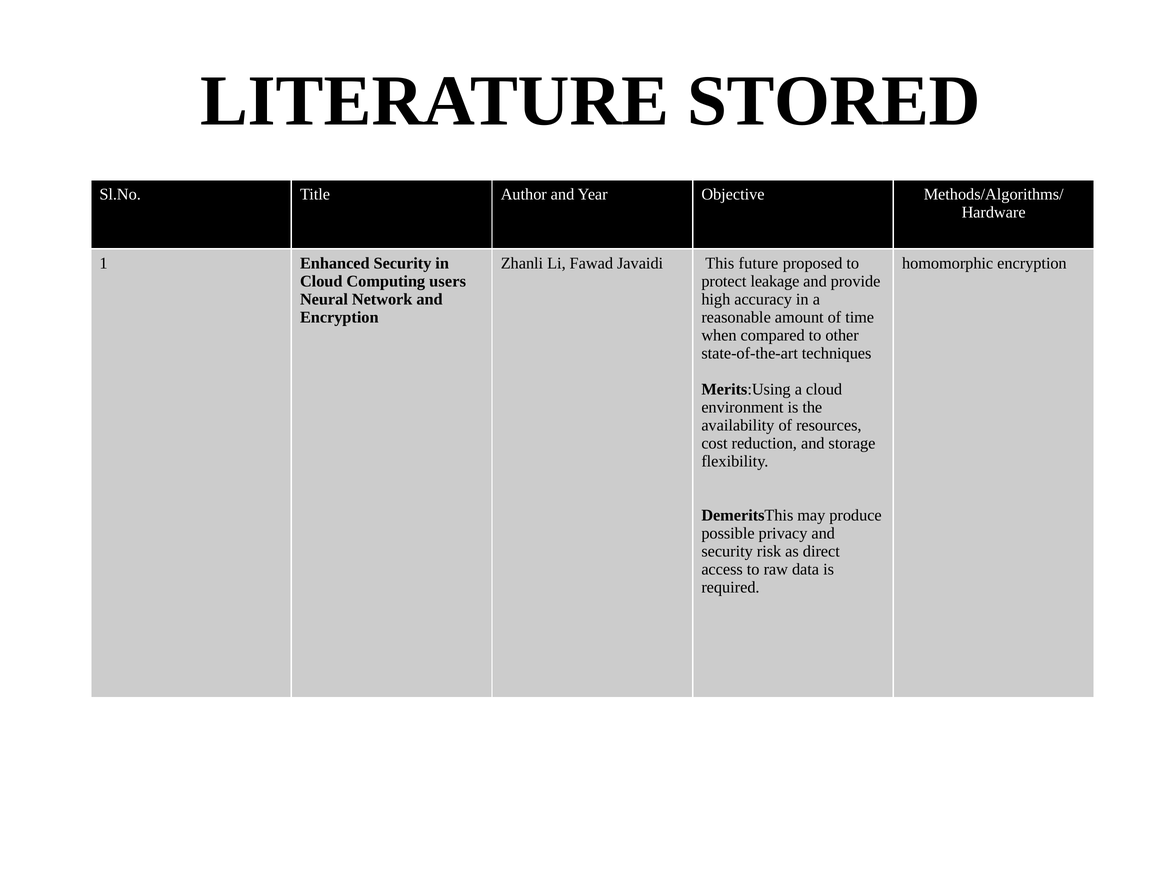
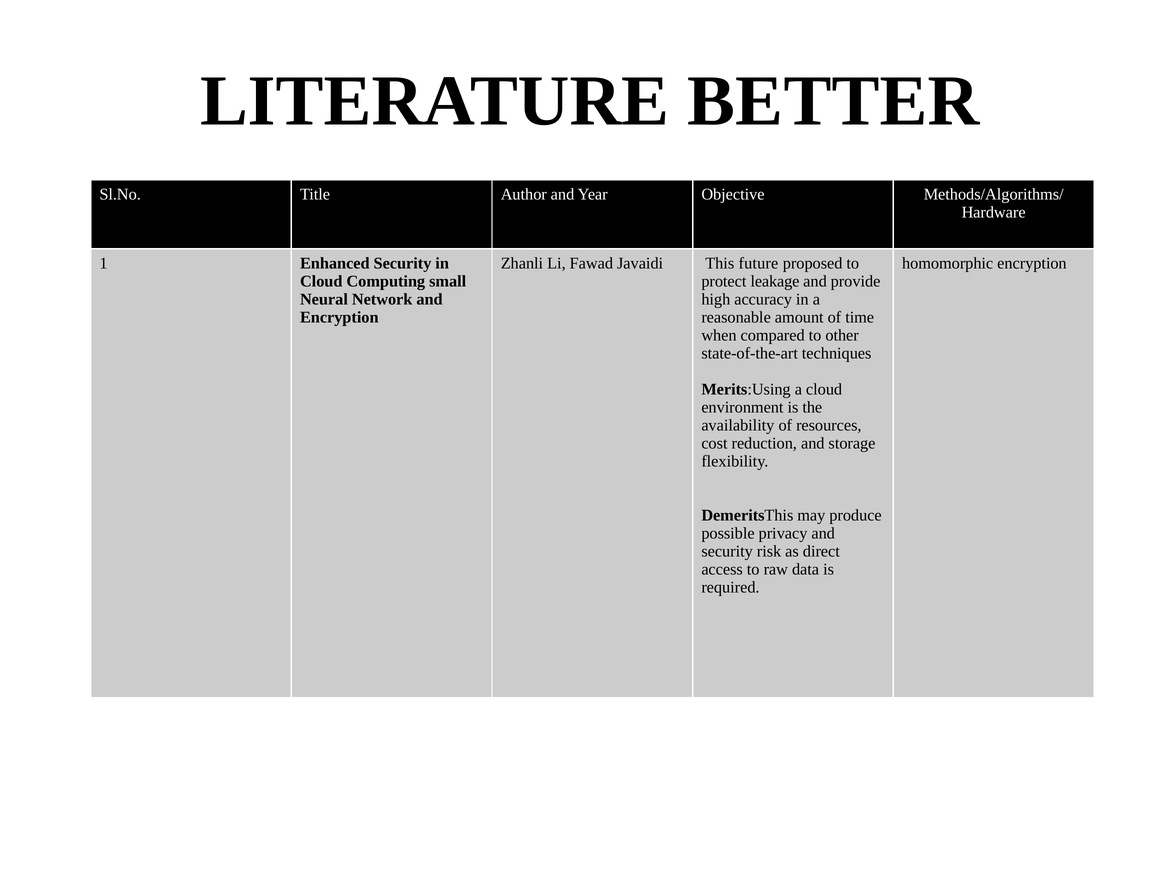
STORED: STORED -> BETTER (834, 101)
users: users -> small (448, 282)
